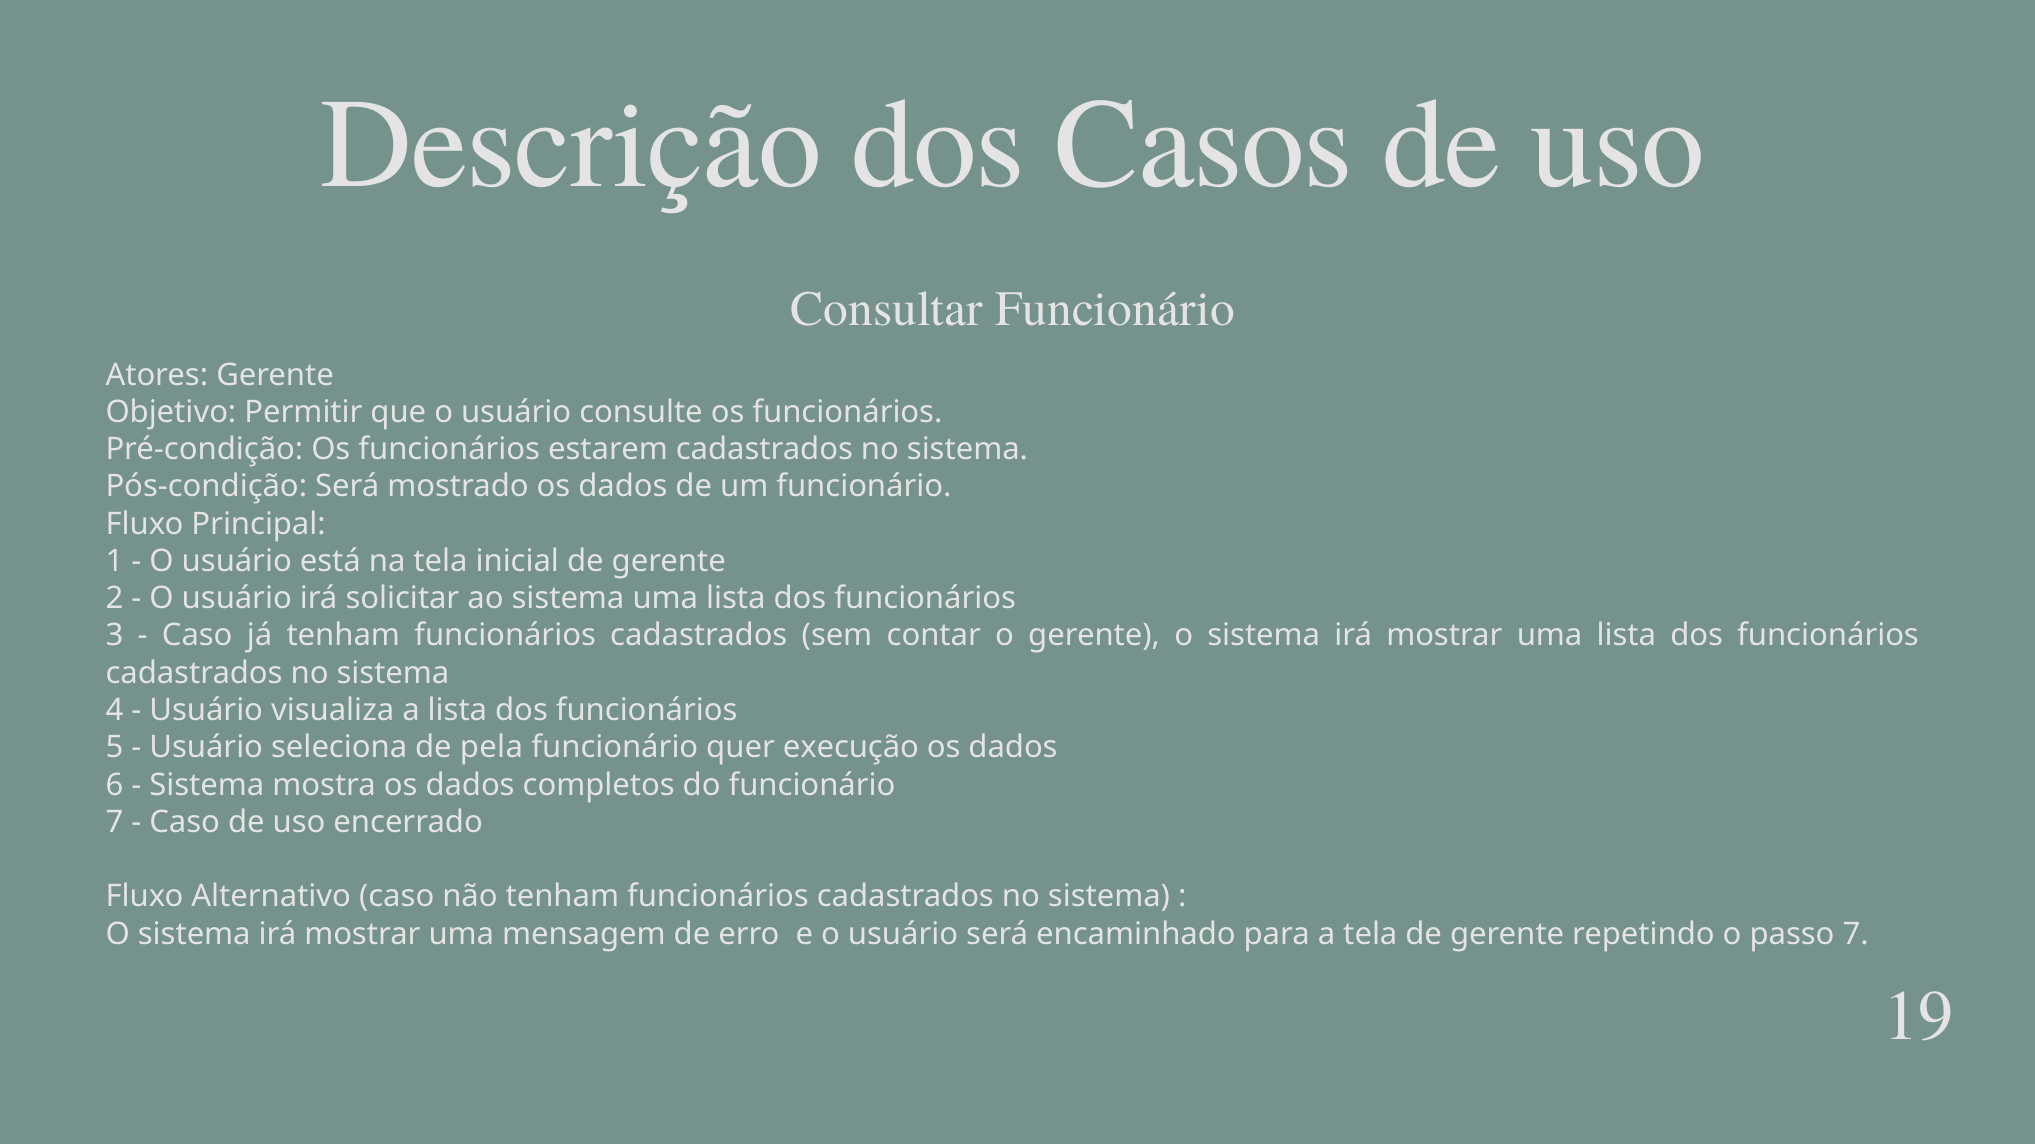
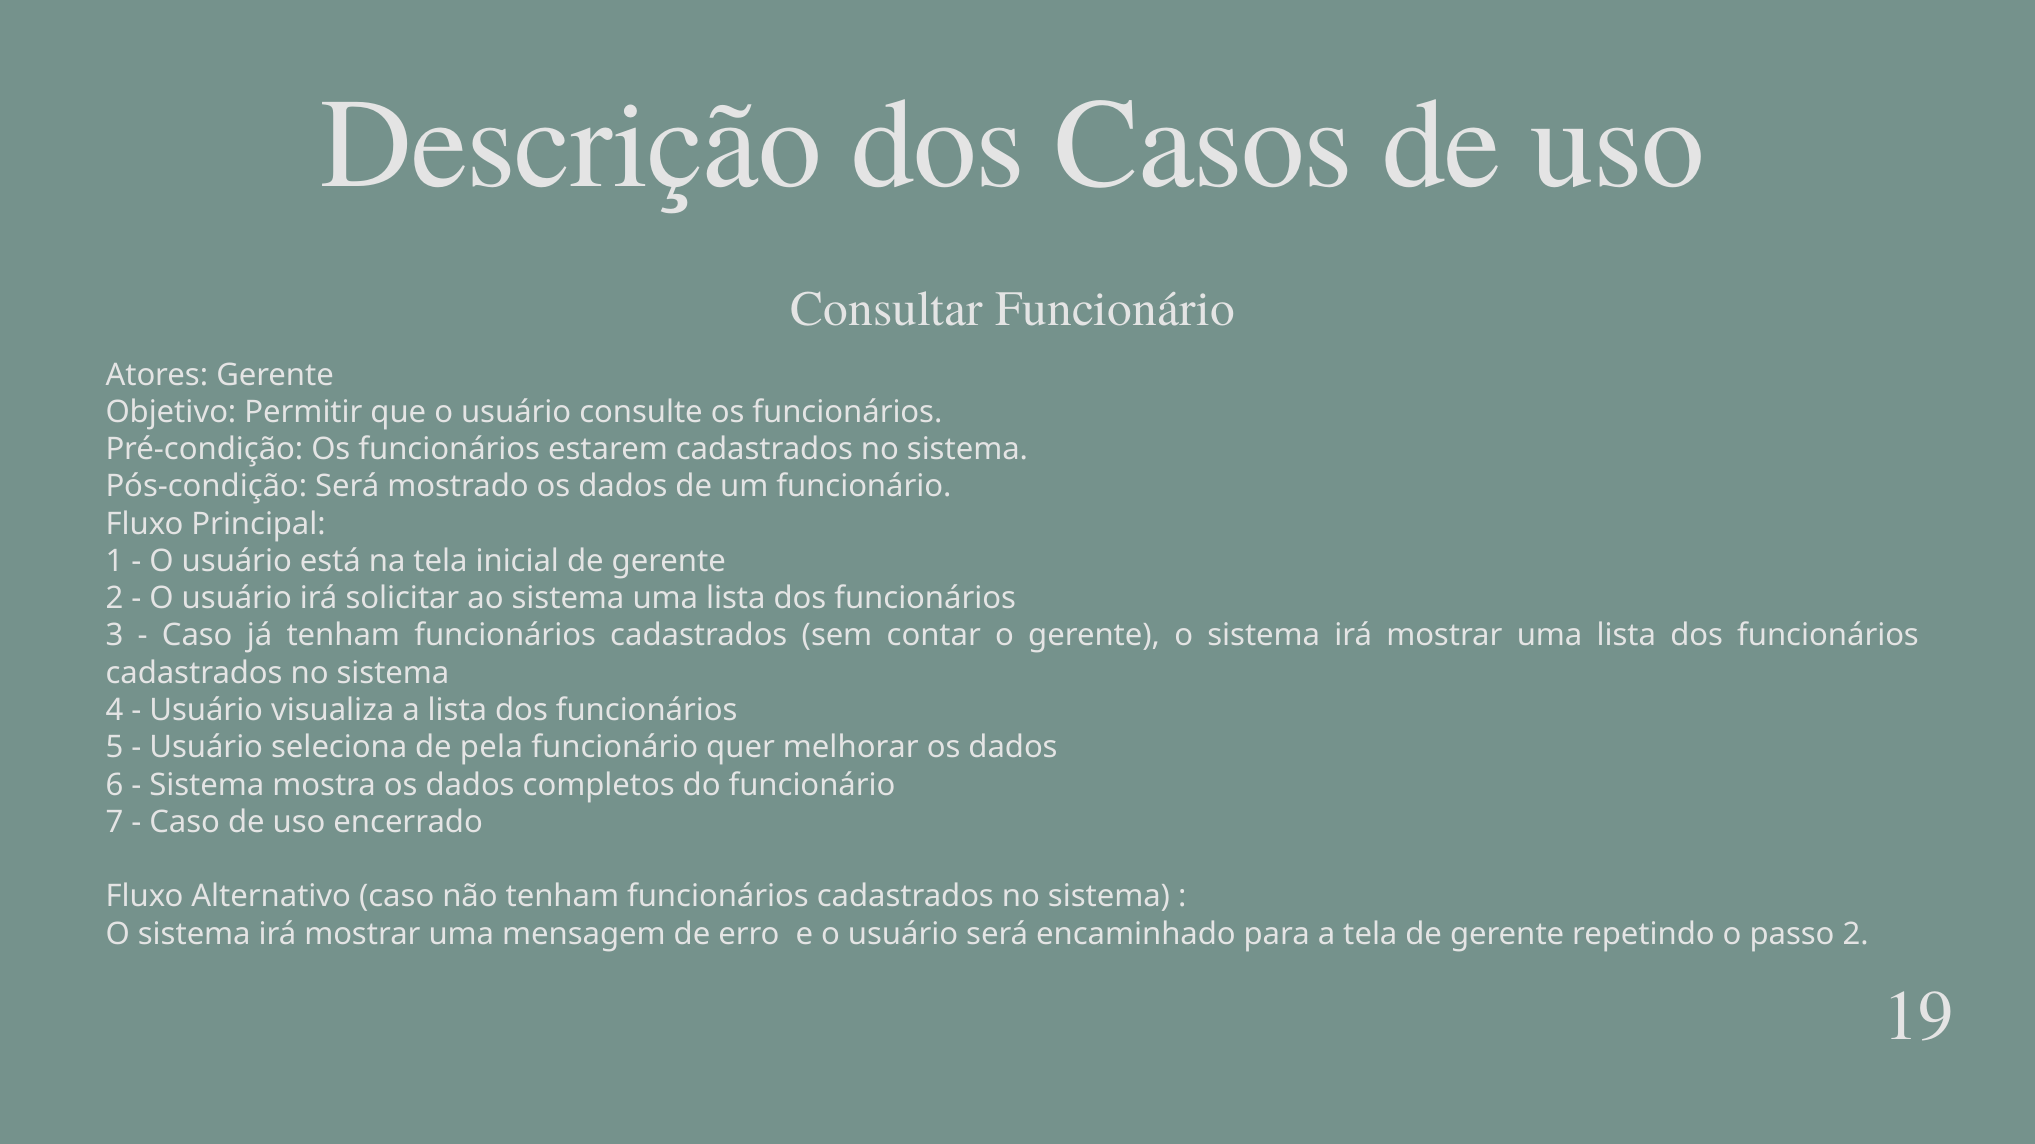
execução: execução -> melhorar (851, 748)
passo 7: 7 -> 2 (1856, 934)
